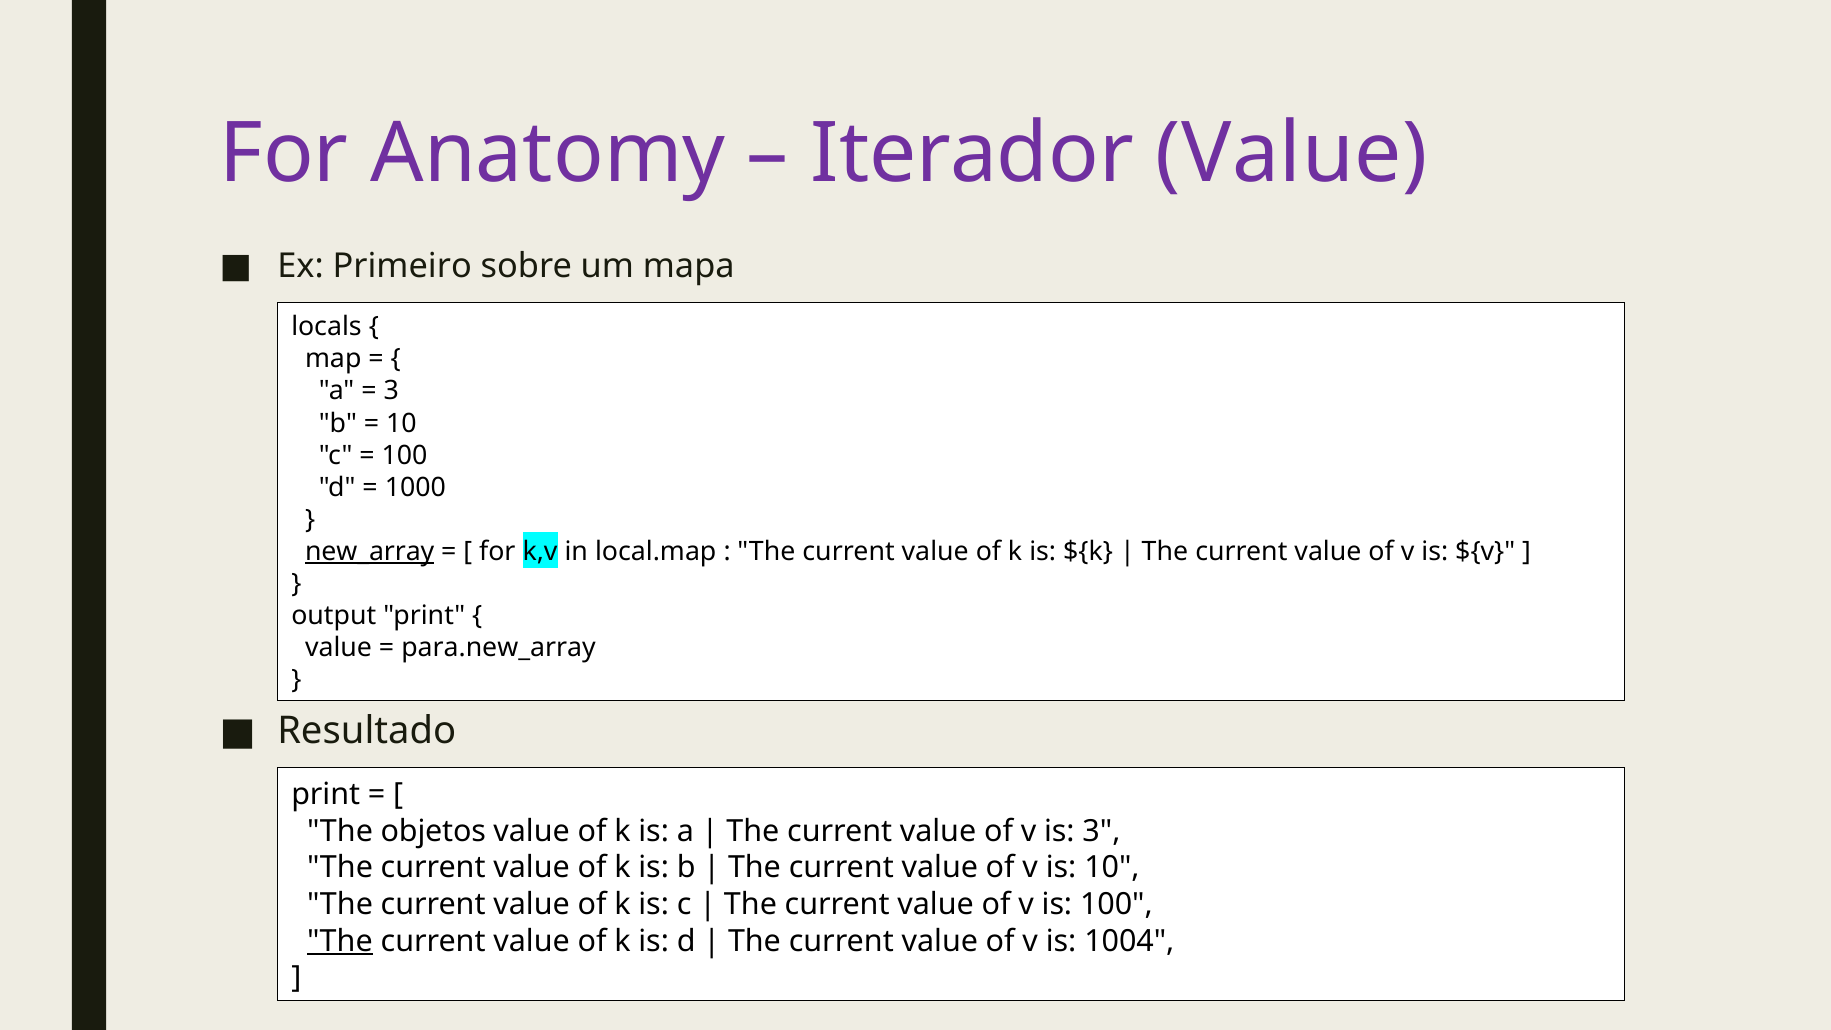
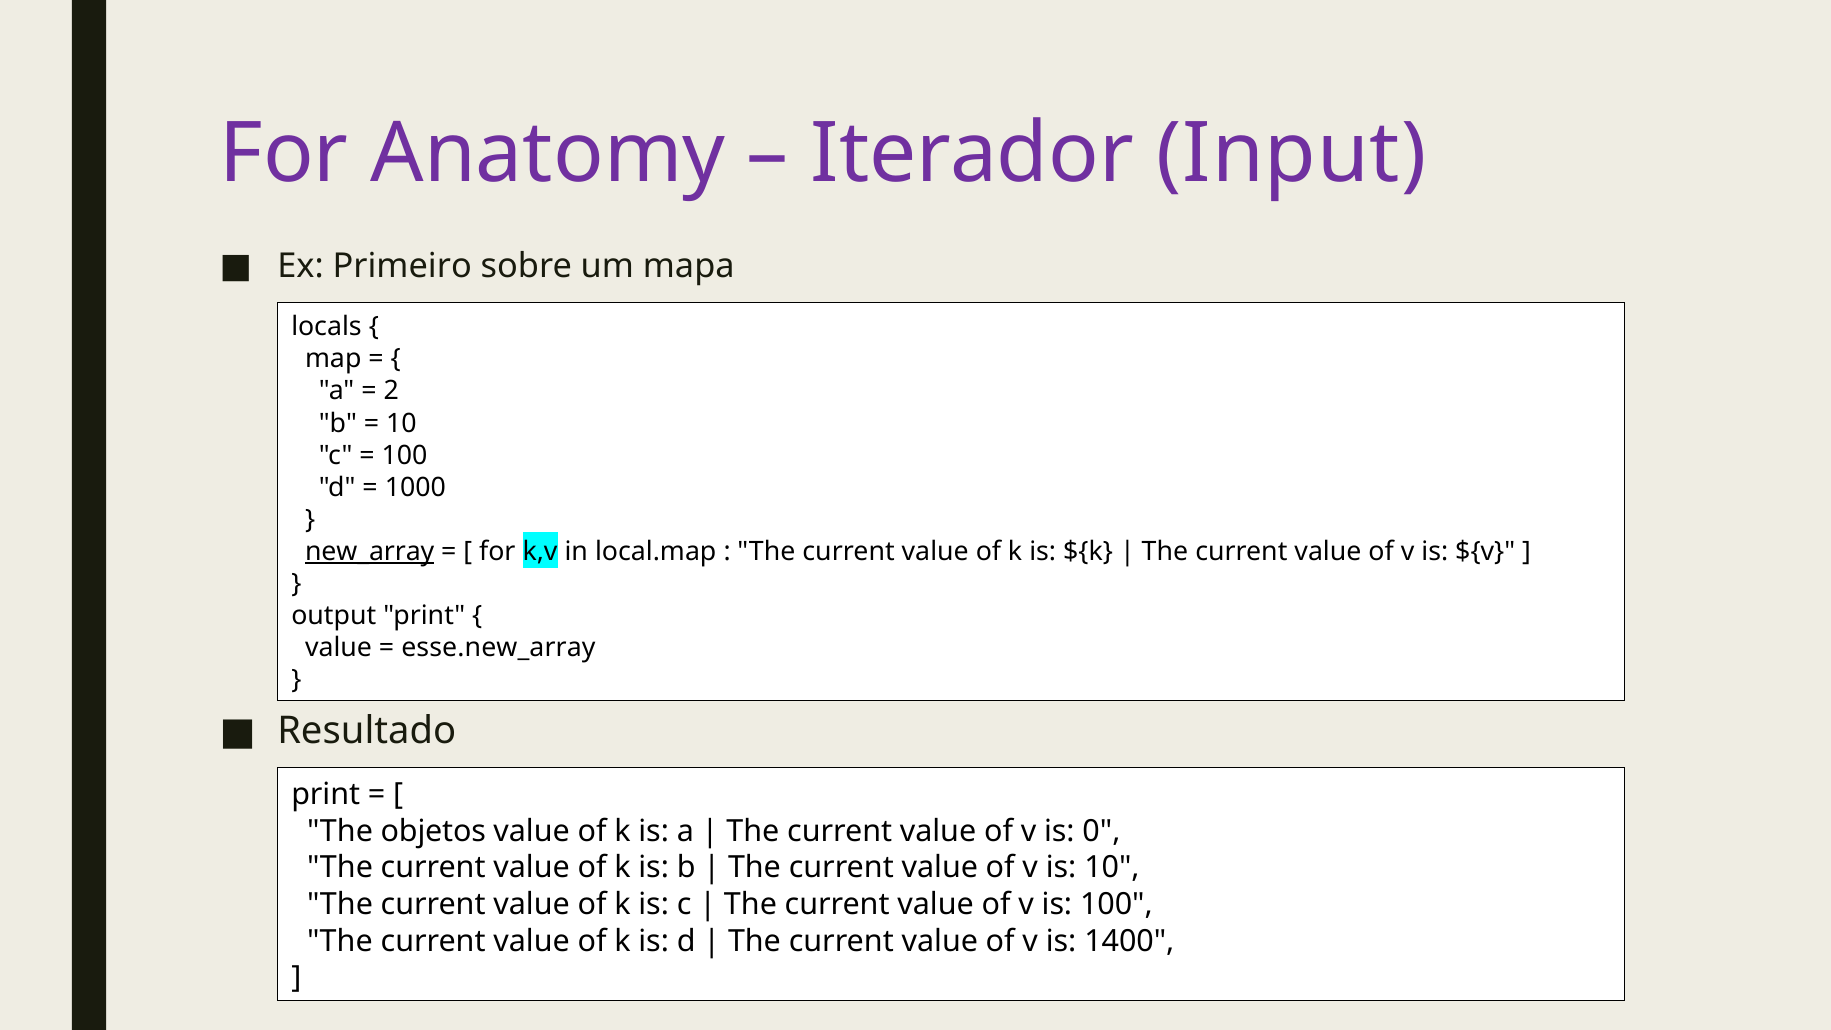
Iterador Value: Value -> Input (1291, 154)
3: 3 -> 2 (391, 391)
para.new_array: para.new_array -> esse.new_array (498, 648)
is 3: 3 -> 0 (1102, 831)
The underline: present -> none (340, 941)
1004: 1004 -> 1400 (1129, 941)
